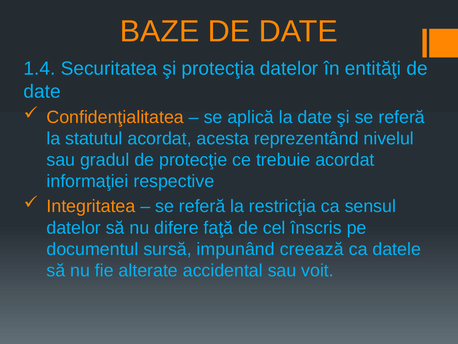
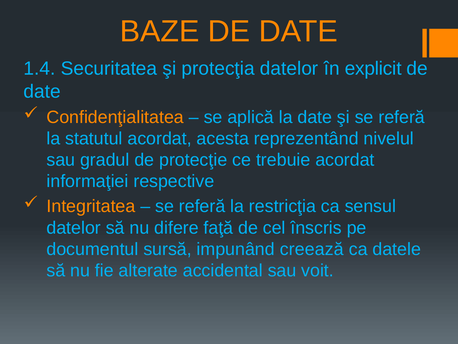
entităţi: entităţi -> explicit (373, 68)
